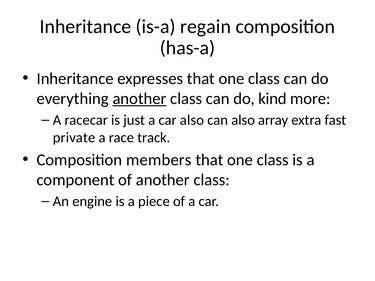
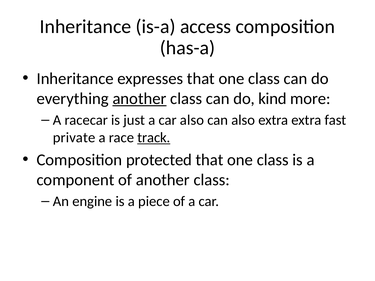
regain: regain -> access (206, 27)
also array: array -> extra (273, 120)
track underline: none -> present (154, 138)
members: members -> protected (159, 160)
